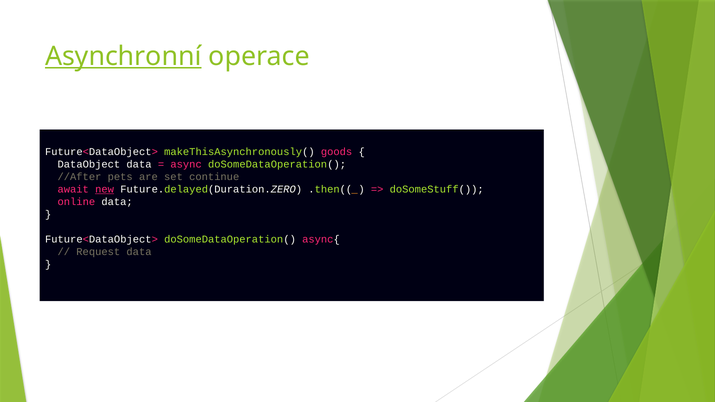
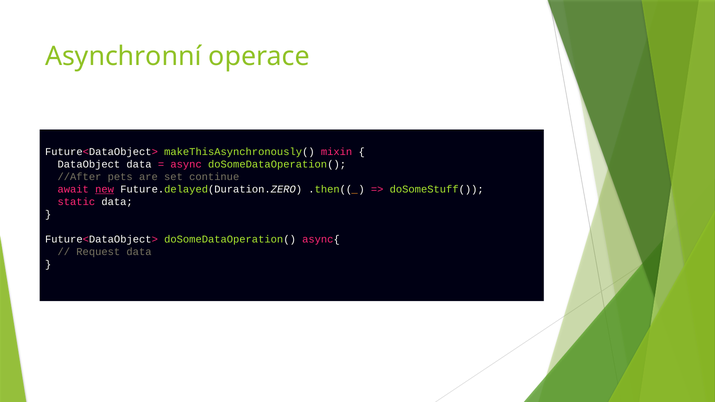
Asynchronní underline: present -> none (123, 56)
goods: goods -> mixin (337, 152)
online: online -> static (76, 202)
